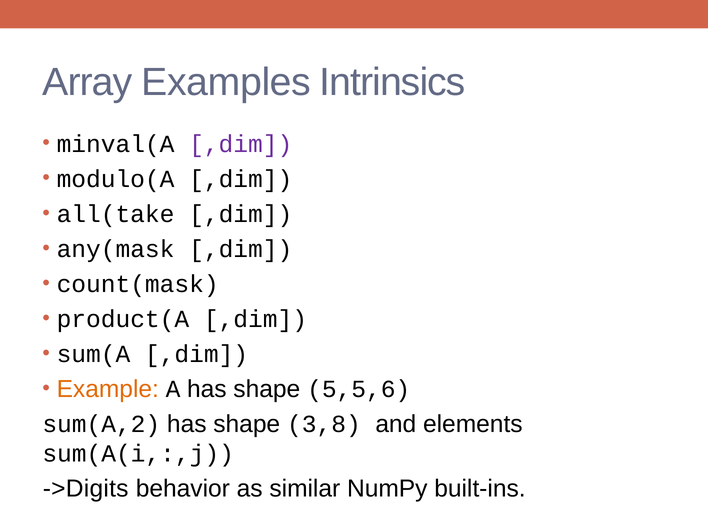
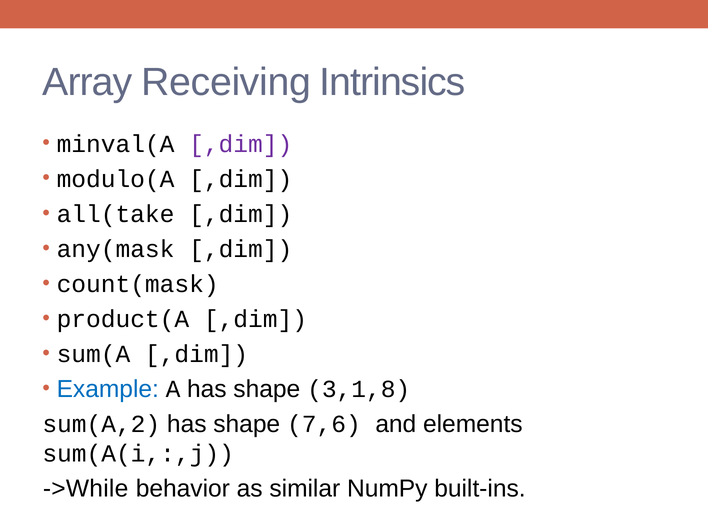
Examples: Examples -> Receiving (226, 82)
Example colour: orange -> blue (108, 389)
5,5,6: 5,5,6 -> 3,1,8 (359, 389)
3,8: 3,8 -> 7,6 (324, 424)
->Digits: ->Digits -> ->While (86, 488)
